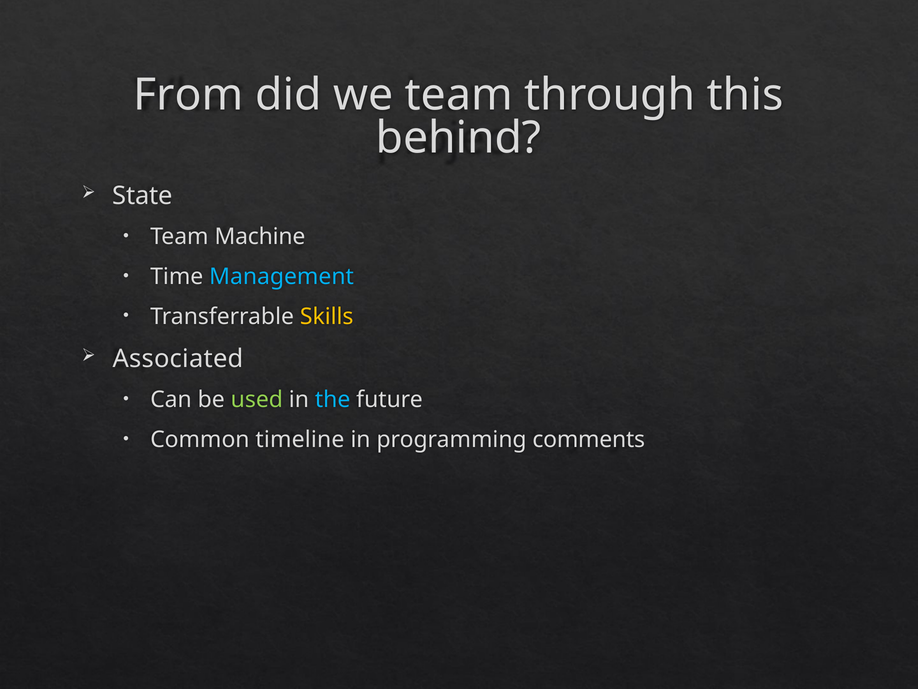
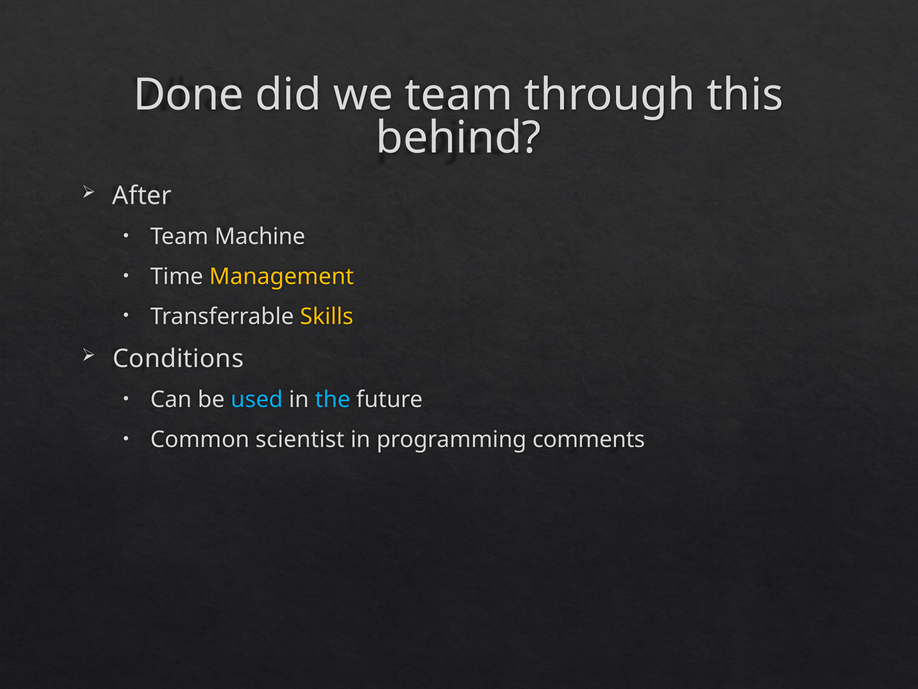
From: From -> Done (189, 95)
State: State -> After (142, 196)
Management colour: light blue -> yellow (282, 277)
Associated: Associated -> Conditions (178, 358)
used colour: light green -> light blue (257, 399)
timeline: timeline -> scientist (300, 439)
